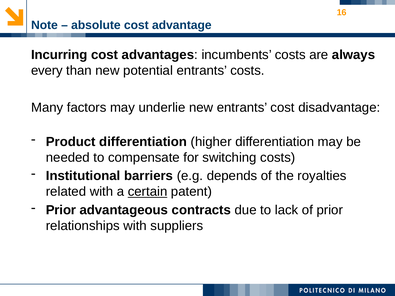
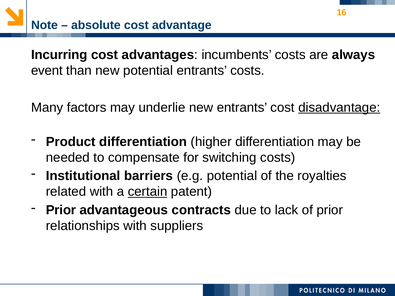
every: every -> event (47, 71)
disadvantage underline: none -> present (339, 108)
e.g depends: depends -> potential (232, 176)
